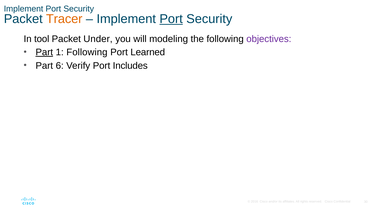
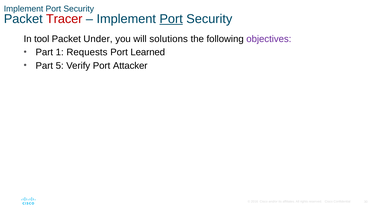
Tracer colour: orange -> red (64, 19)
modeling: modeling -> solutions (169, 39)
Part underline: present -> none (44, 52)
1 Following: Following -> Requests (87, 52)
6: 6 -> 5 (60, 66)
Includes: Includes -> Attacker (130, 66)
